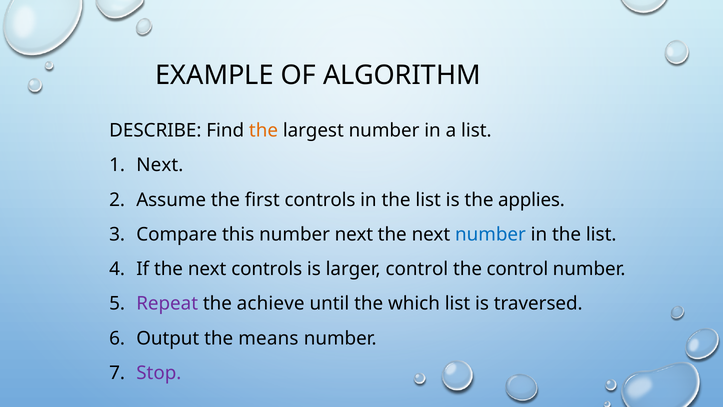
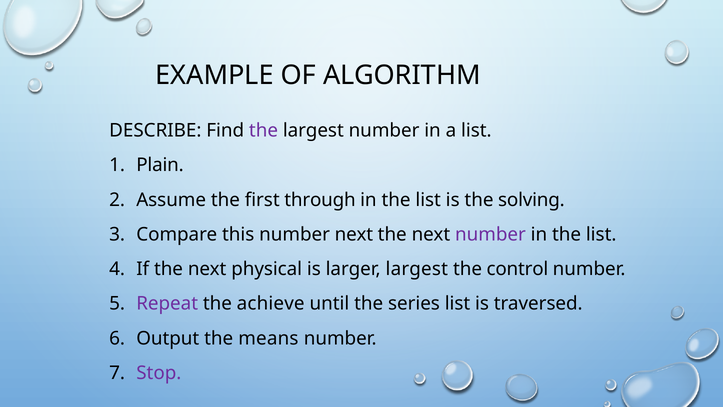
the colour: orange -> purple (263, 130)
Next: Next -> Plain (160, 165)
first controls: controls -> through (320, 200)
applies: applies -> solving (531, 200)
number colour: blue -> purple (490, 234)
next controls: controls -> physical (267, 269)
larger control: control -> largest (417, 269)
which: which -> series (414, 304)
